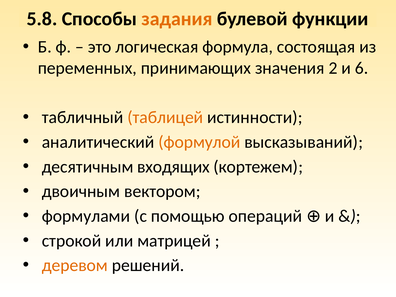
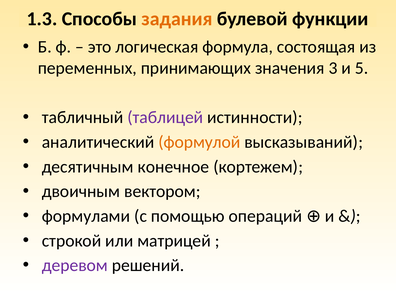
5.8: 5.8 -> 1.3 (42, 19)
2: 2 -> 3 (333, 68)
6: 6 -> 5 (362, 68)
таблицей colour: orange -> purple (165, 117)
входящих: входящих -> конечное (173, 167)
деревом colour: orange -> purple (75, 265)
